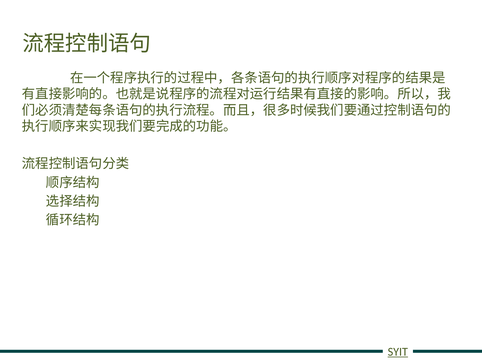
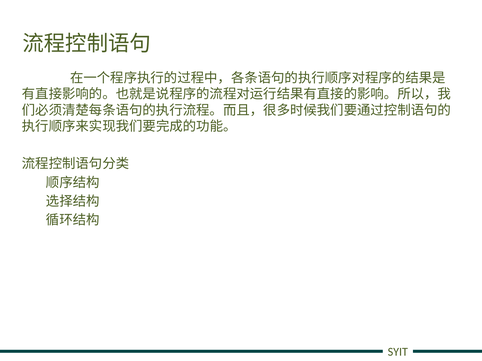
SYIT underline: present -> none (398, 352)
